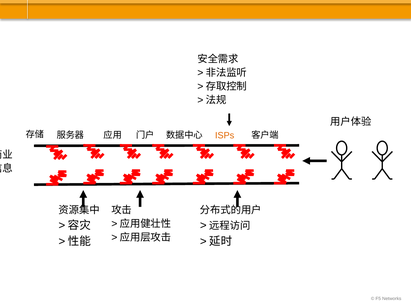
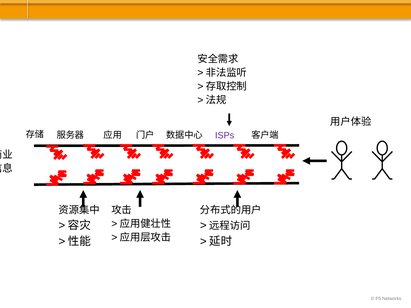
ISPs colour: orange -> purple (225, 136)
